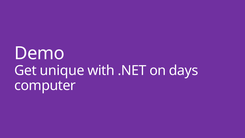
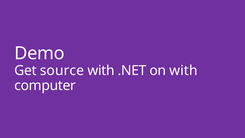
unique: unique -> source (62, 71)
on days: days -> with (183, 71)
